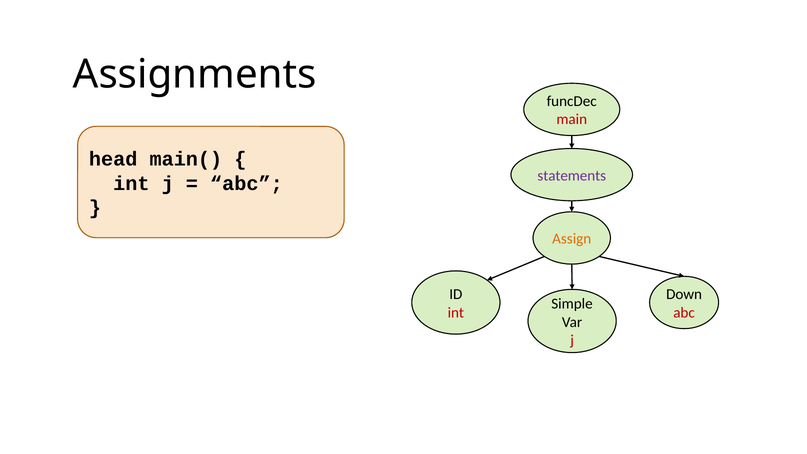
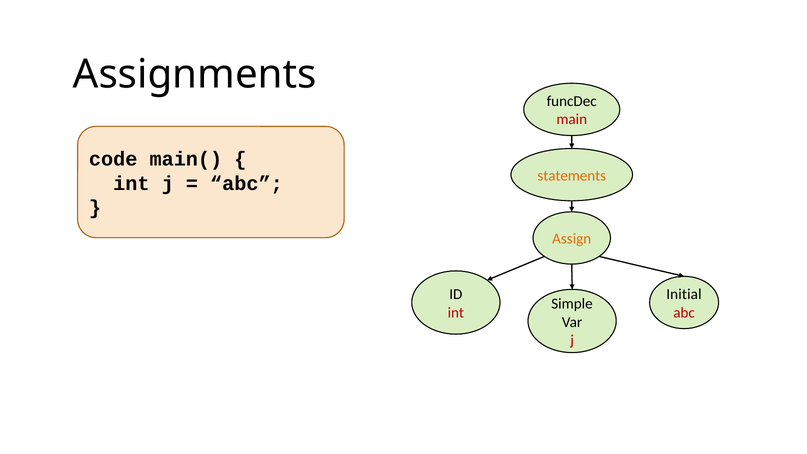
head: head -> code (113, 159)
statements colour: purple -> orange (572, 176)
Down: Down -> Initial (684, 294)
